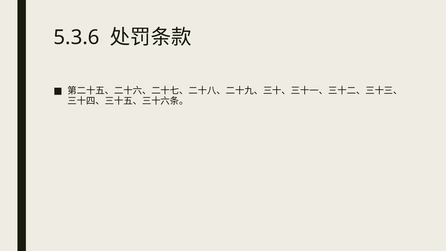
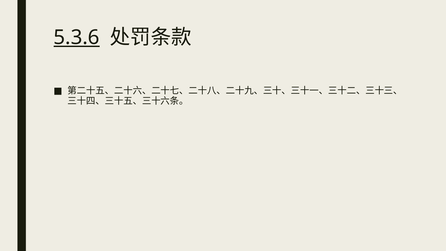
5.3.6 underline: none -> present (77, 37)
